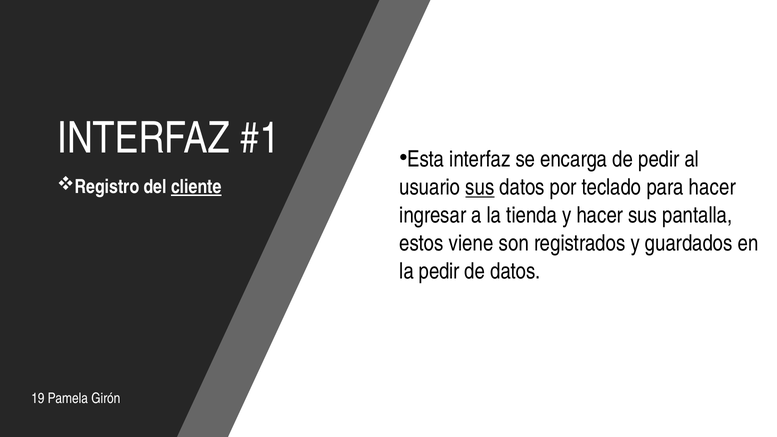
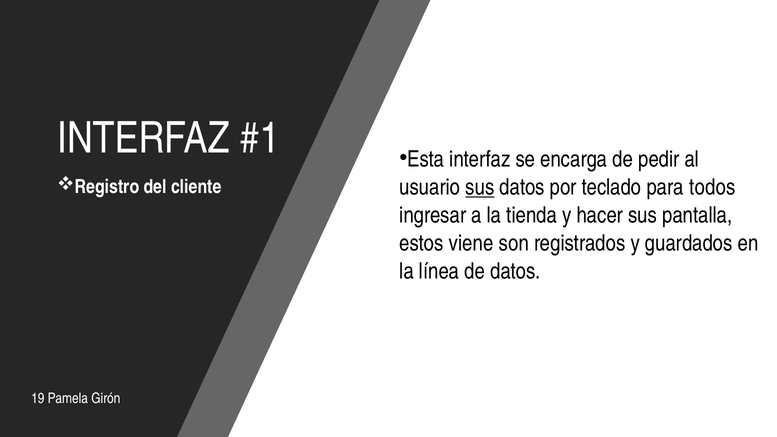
cliente underline: present -> none (196, 187)
para hacer: hacer -> todos (712, 187)
la pedir: pedir -> línea (439, 271)
